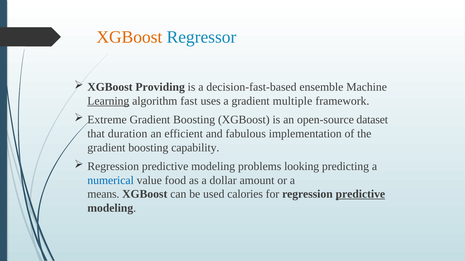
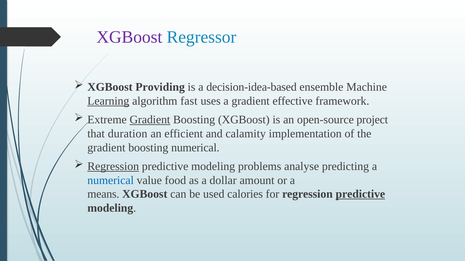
XGBoost colour: orange -> purple (129, 37)
decision-fast-based: decision-fast-based -> decision-idea-based (252, 87)
multiple: multiple -> effective (293, 101)
Gradient underline: none -> present (150, 120)
dataset: dataset -> project (372, 120)
fabulous: fabulous -> calamity (246, 134)
boosting capability: capability -> numerical (195, 148)
Regression underline: none -> present (113, 167)
looking: looking -> analyse (302, 167)
